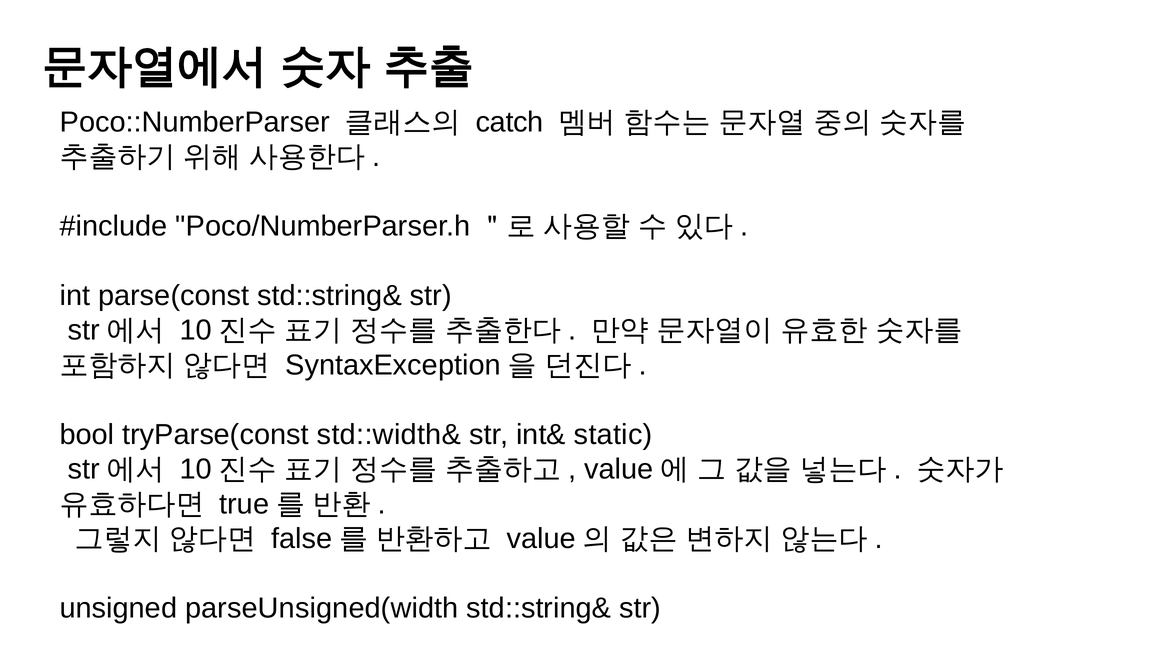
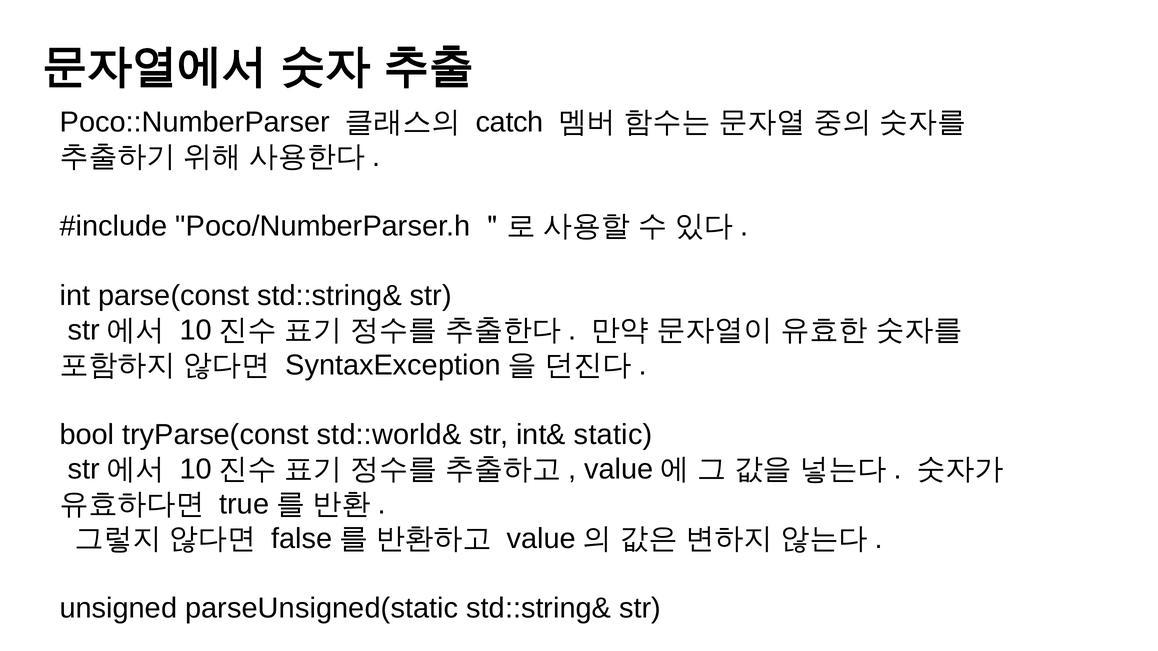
std::width&: std::width& -> std::world& (389, 435)
parseUnsigned(width: parseUnsigned(width -> parseUnsigned(static (322, 609)
